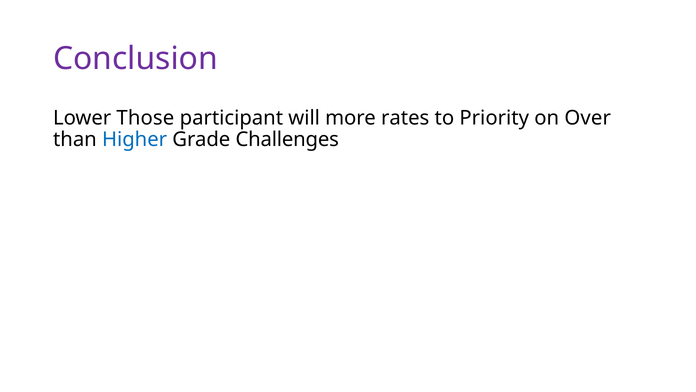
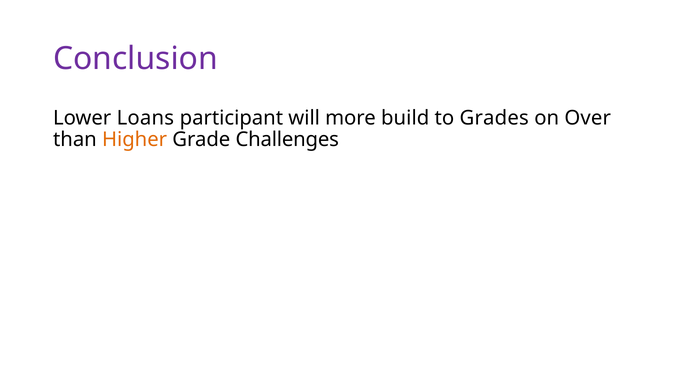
Those: Those -> Loans (145, 118)
rates: rates -> build (405, 118)
Priority: Priority -> Grades (494, 118)
Higher colour: blue -> orange (135, 140)
